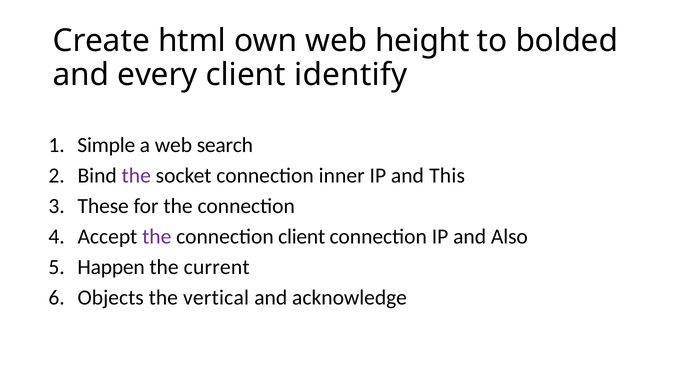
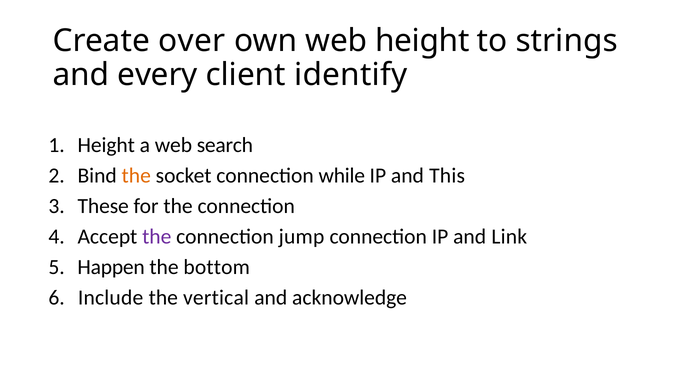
html: html -> over (192, 41)
bolded: bolded -> strings (567, 41)
Simple: Simple -> Height (106, 145)
the colour: purple -> orange (136, 176)
inner: inner -> while (342, 176)
connection client: client -> jump (302, 237)
Also: Also -> Link (509, 237)
current: current -> bottom (217, 267)
Objects: Objects -> Include (111, 298)
